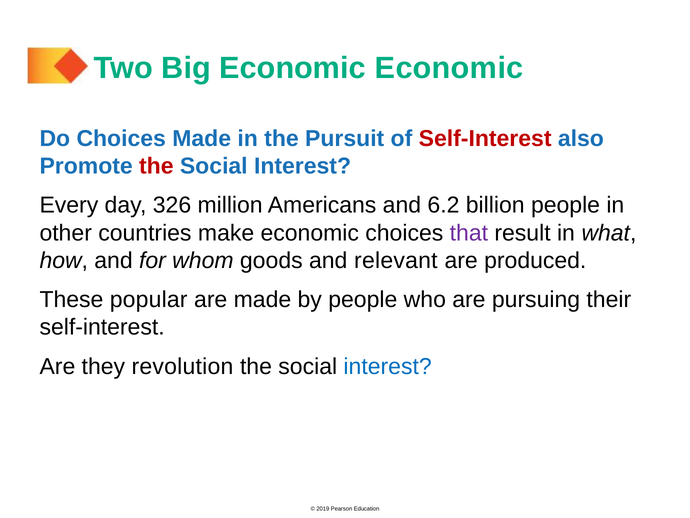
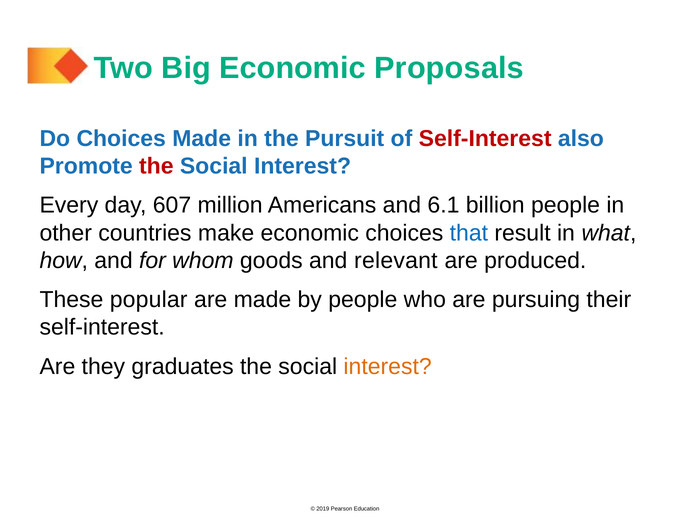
Economic Economic: Economic -> Proposals (449, 68)
326: 326 -> 607 (172, 205)
6.2: 6.2 -> 6.1 (443, 205)
that colour: purple -> blue (469, 233)
revolution: revolution -> graduates (183, 366)
interest colour: blue -> orange (388, 366)
